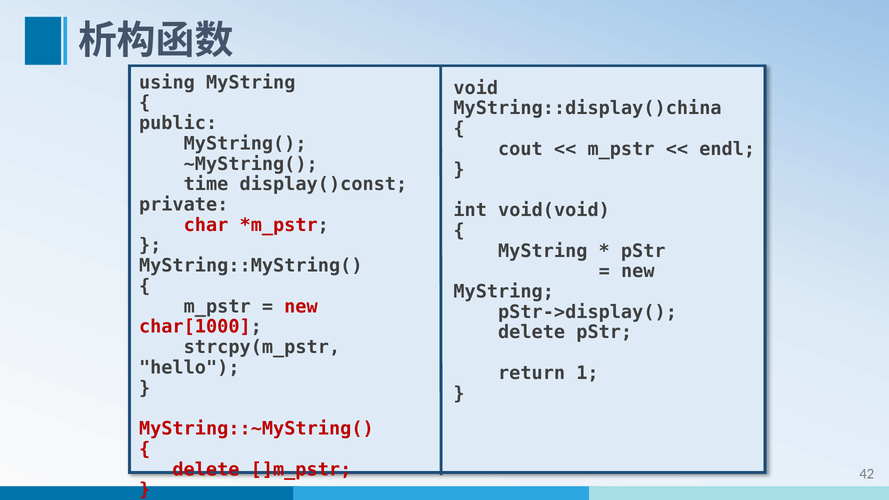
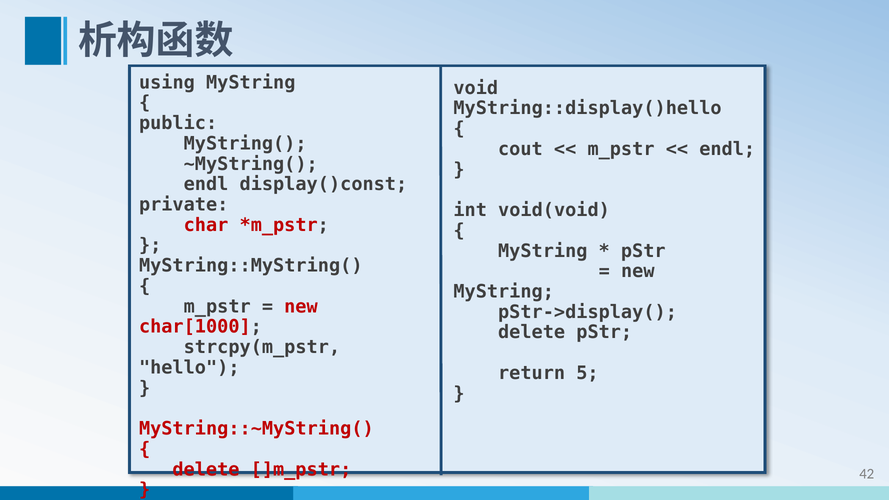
MyString::display()china: MyString::display()china -> MyString::display()hello (588, 108)
time: time -> endl (206, 184)
1: 1 -> 5 (587, 373)
